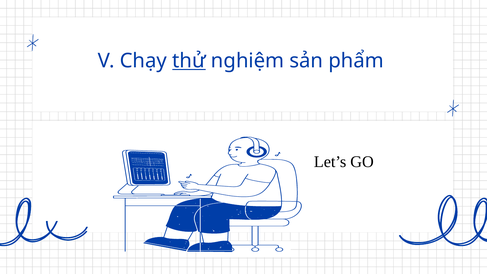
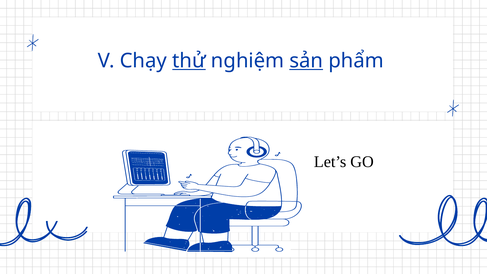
sản underline: none -> present (306, 61)
